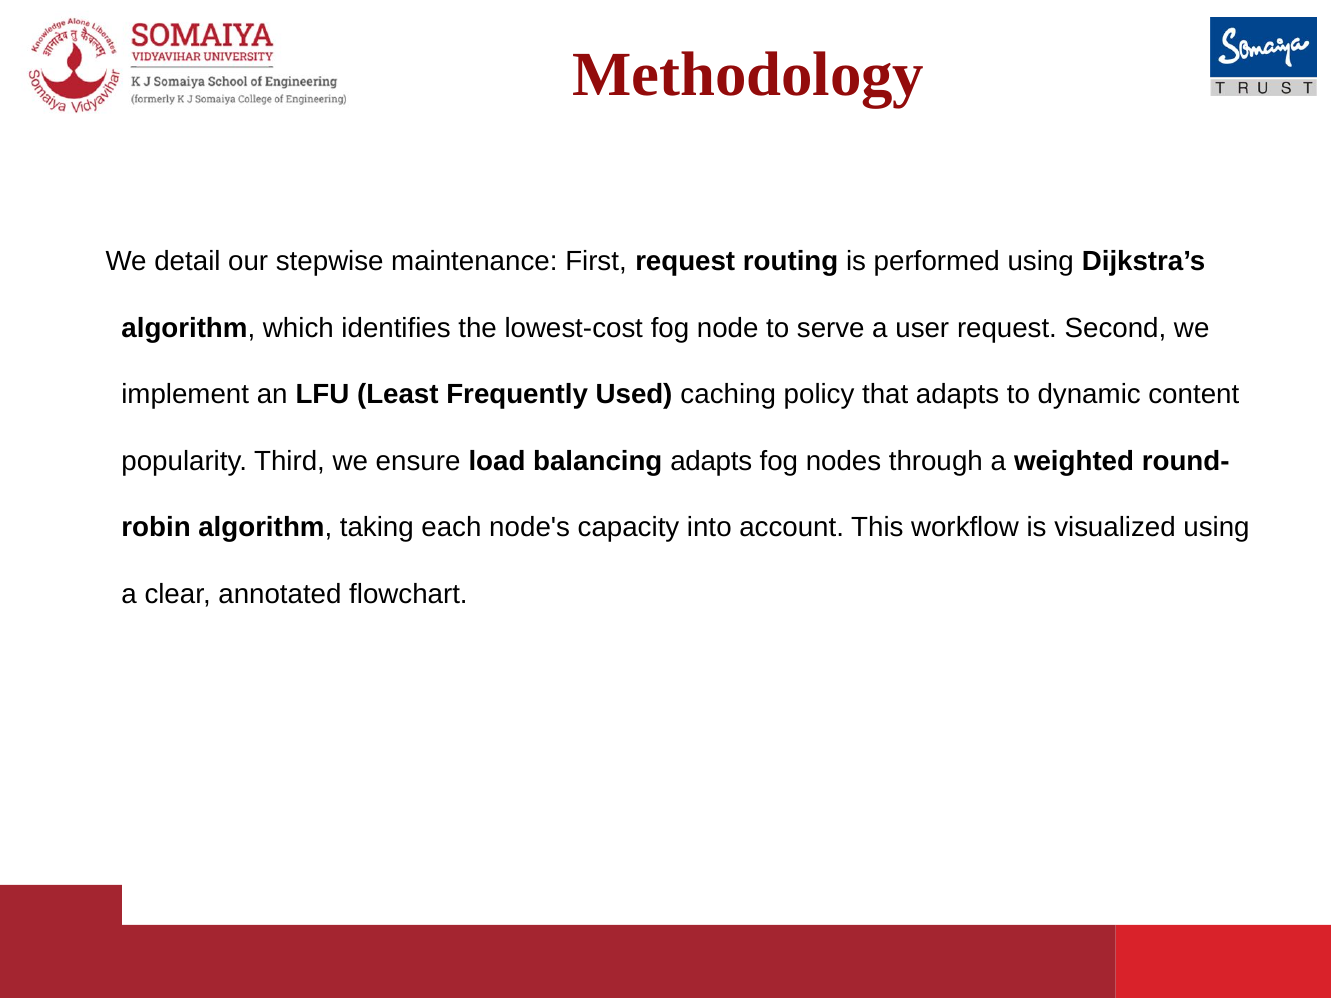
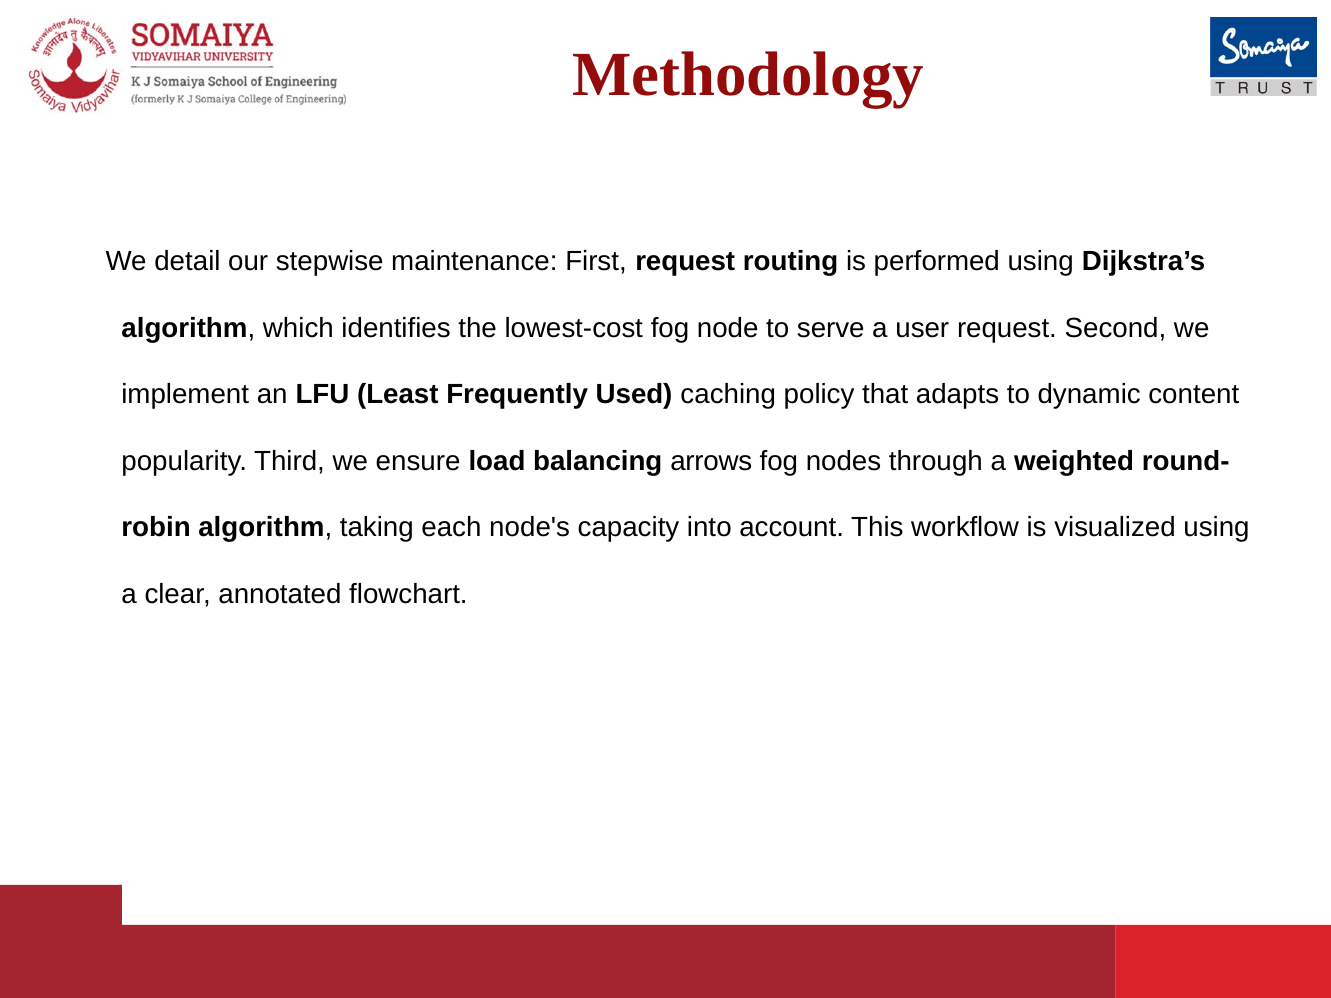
balancing adapts: adapts -> arrows (711, 461)
